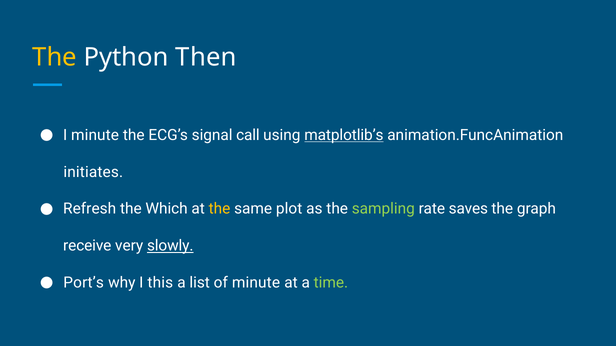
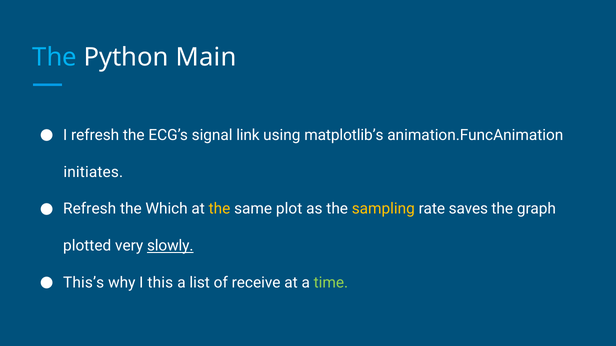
The colour: yellow -> light blue (55, 57)
Then: Then -> Main (206, 57)
I minute: minute -> refresh (95, 135)
call: call -> link (248, 135)
matplotlib’s underline: present -> none (344, 135)
sampling colour: light green -> yellow (383, 209)
receive: receive -> plotted (87, 246)
Port’s: Port’s -> This’s (84, 283)
of minute: minute -> receive (256, 283)
